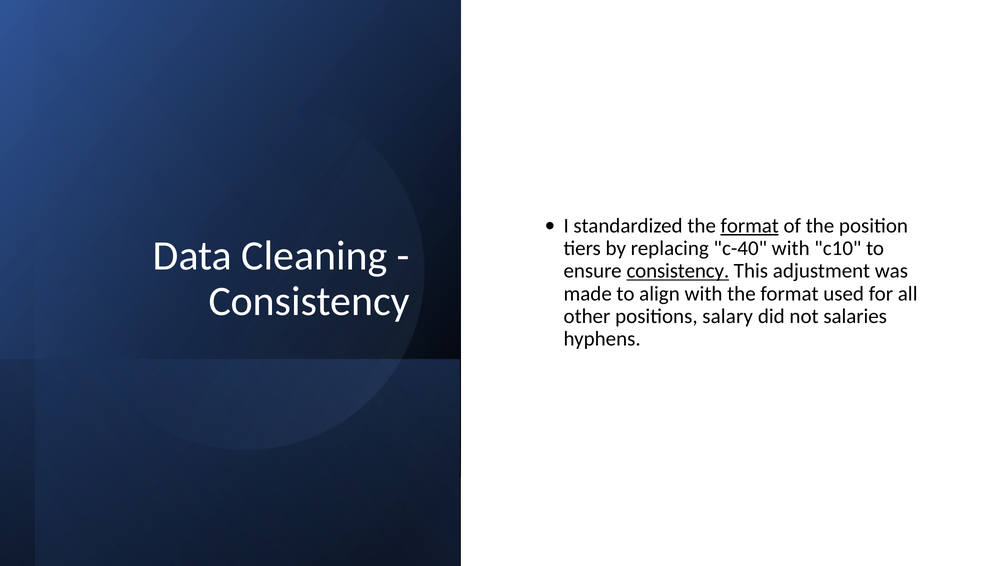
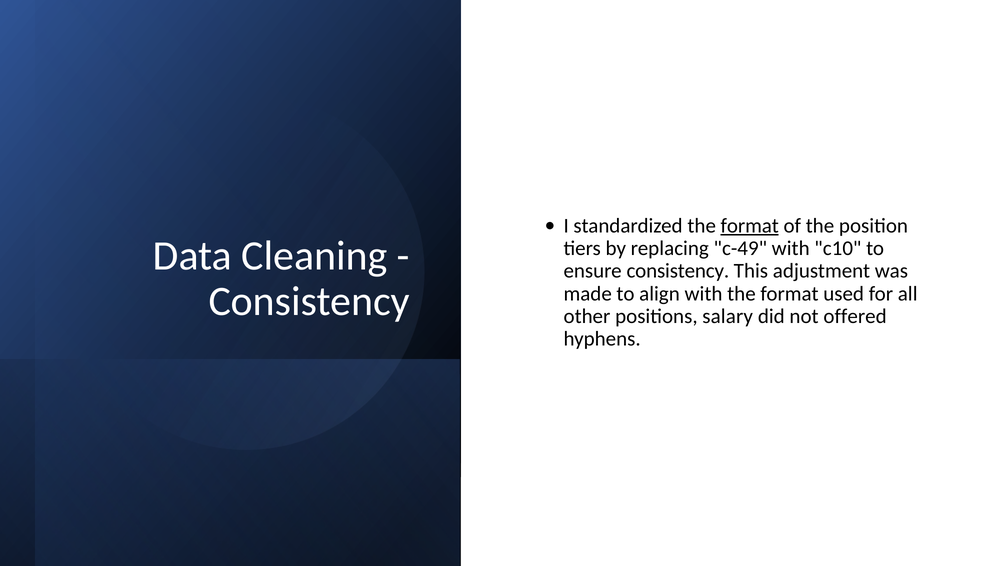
c-40: c-40 -> c-49 (740, 249)
consistency underline: present -> none (678, 271)
salaries: salaries -> offered (855, 317)
